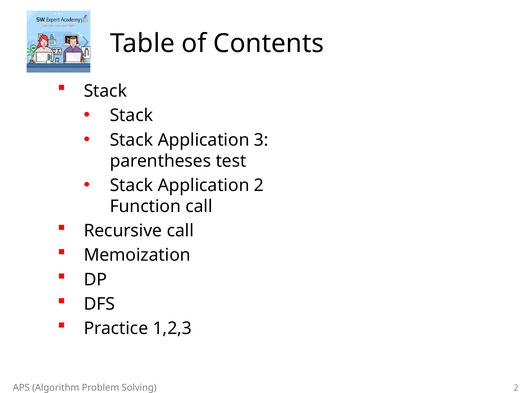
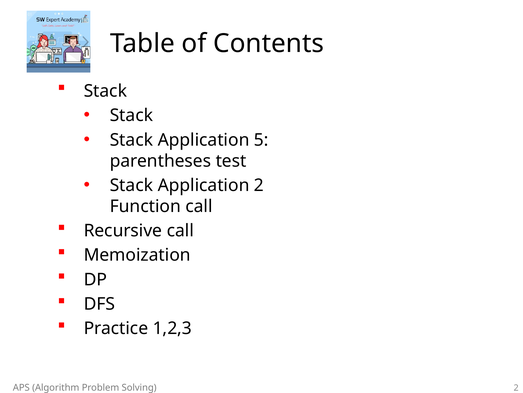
3: 3 -> 5 (261, 140)
